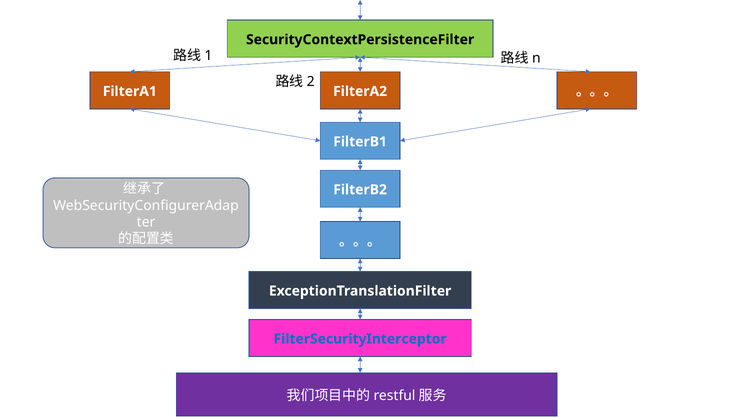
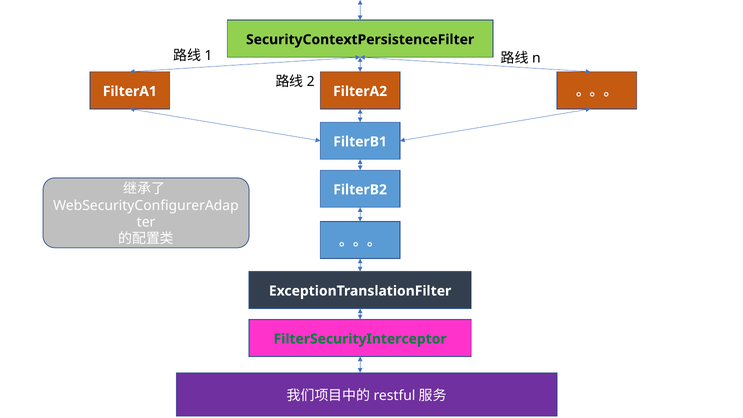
FilterSecurityInterceptor colour: blue -> green (360, 339)
